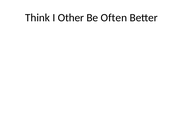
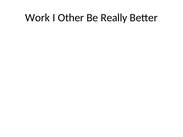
Think: Think -> Work (38, 18)
Often: Often -> Really (114, 18)
